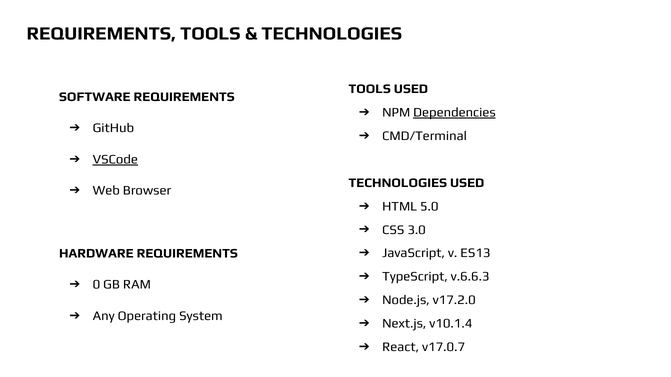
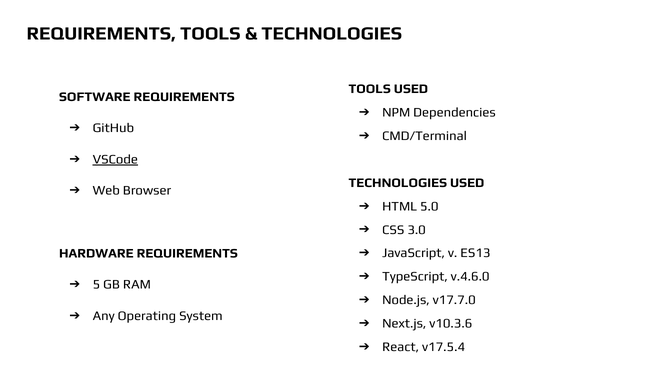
Dependencies underline: present -> none (454, 113)
v.6.6.3: v.6.6.3 -> v.4.6.0 (470, 277)
0: 0 -> 5 (96, 285)
v17.2.0: v17.2.0 -> v17.7.0 (454, 300)
v10.1.4: v10.1.4 -> v10.3.6 (451, 324)
v17.0.7: v17.0.7 -> v17.5.4 (444, 347)
